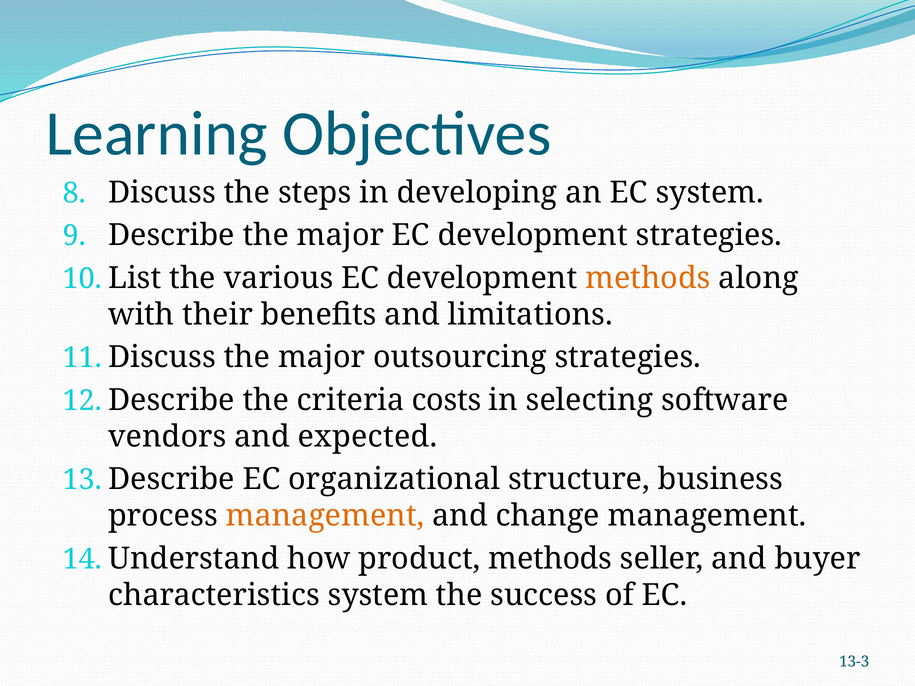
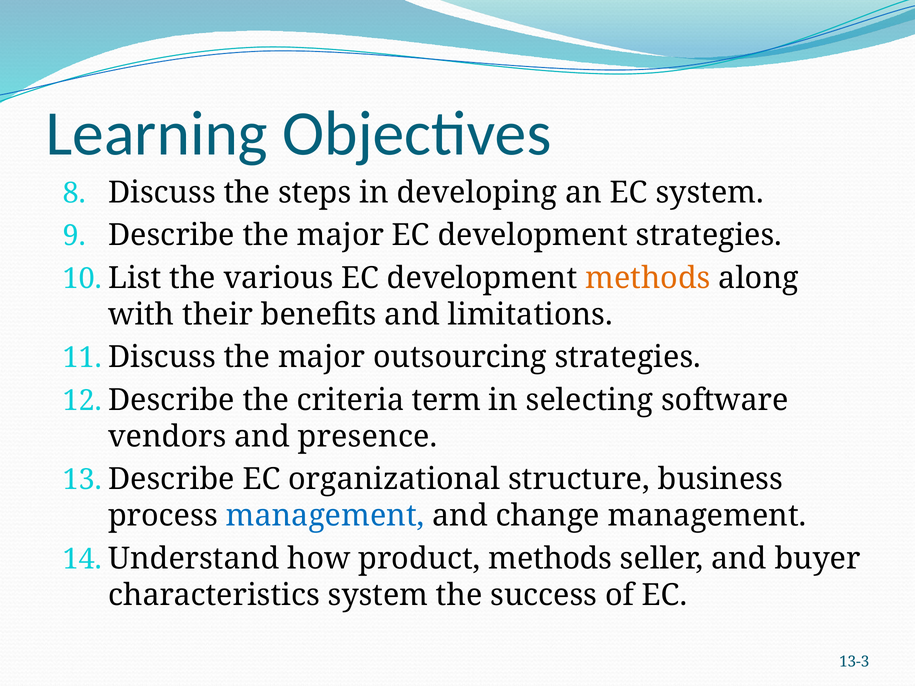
costs: costs -> term (447, 400)
expected: expected -> presence (368, 437)
management colour: orange -> blue (325, 516)
